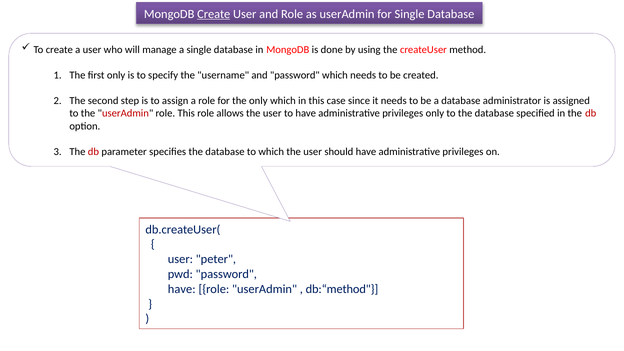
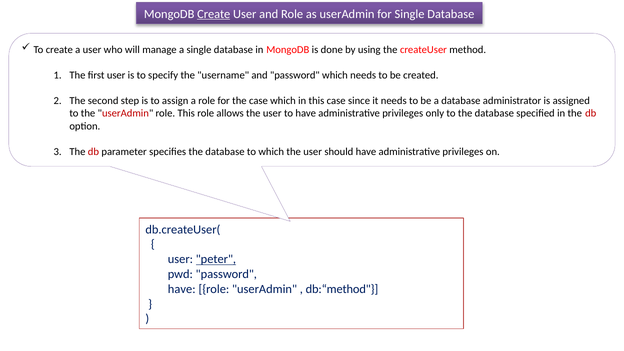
first only: only -> user (116, 75)
the only: only -> case (258, 101)
peter underline: none -> present (216, 259)
